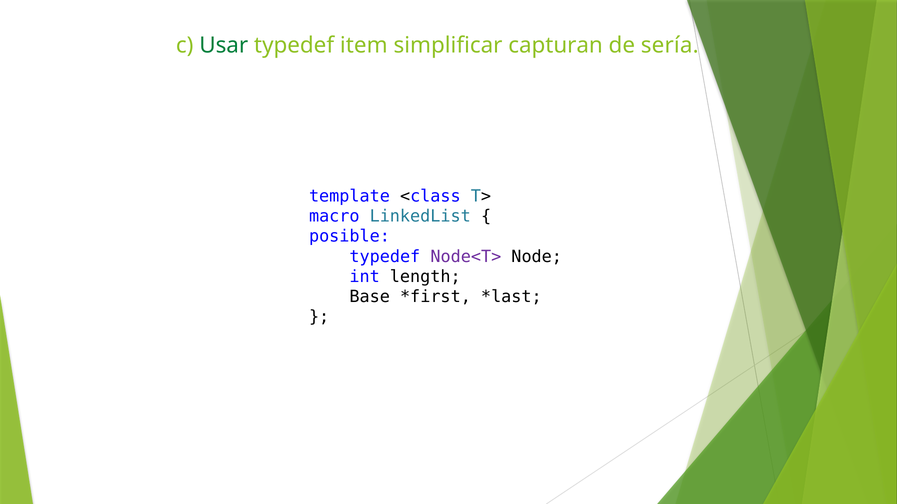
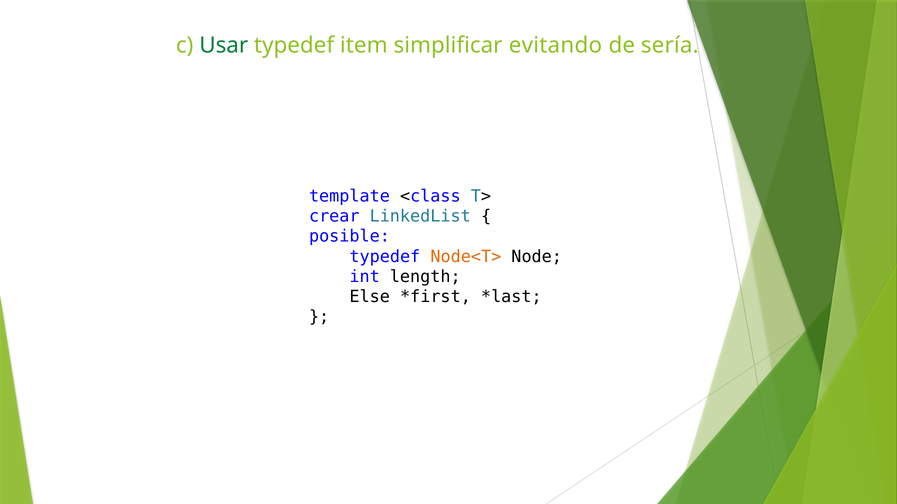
capturan: capturan -> evitando (555, 45)
macro: macro -> crear (334, 216)
Node<T> colour: purple -> orange (466, 257)
Base: Base -> Else (370, 297)
